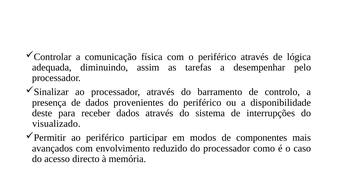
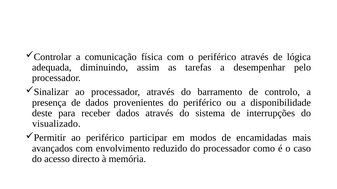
componentes: componentes -> encamidadas (262, 138)
